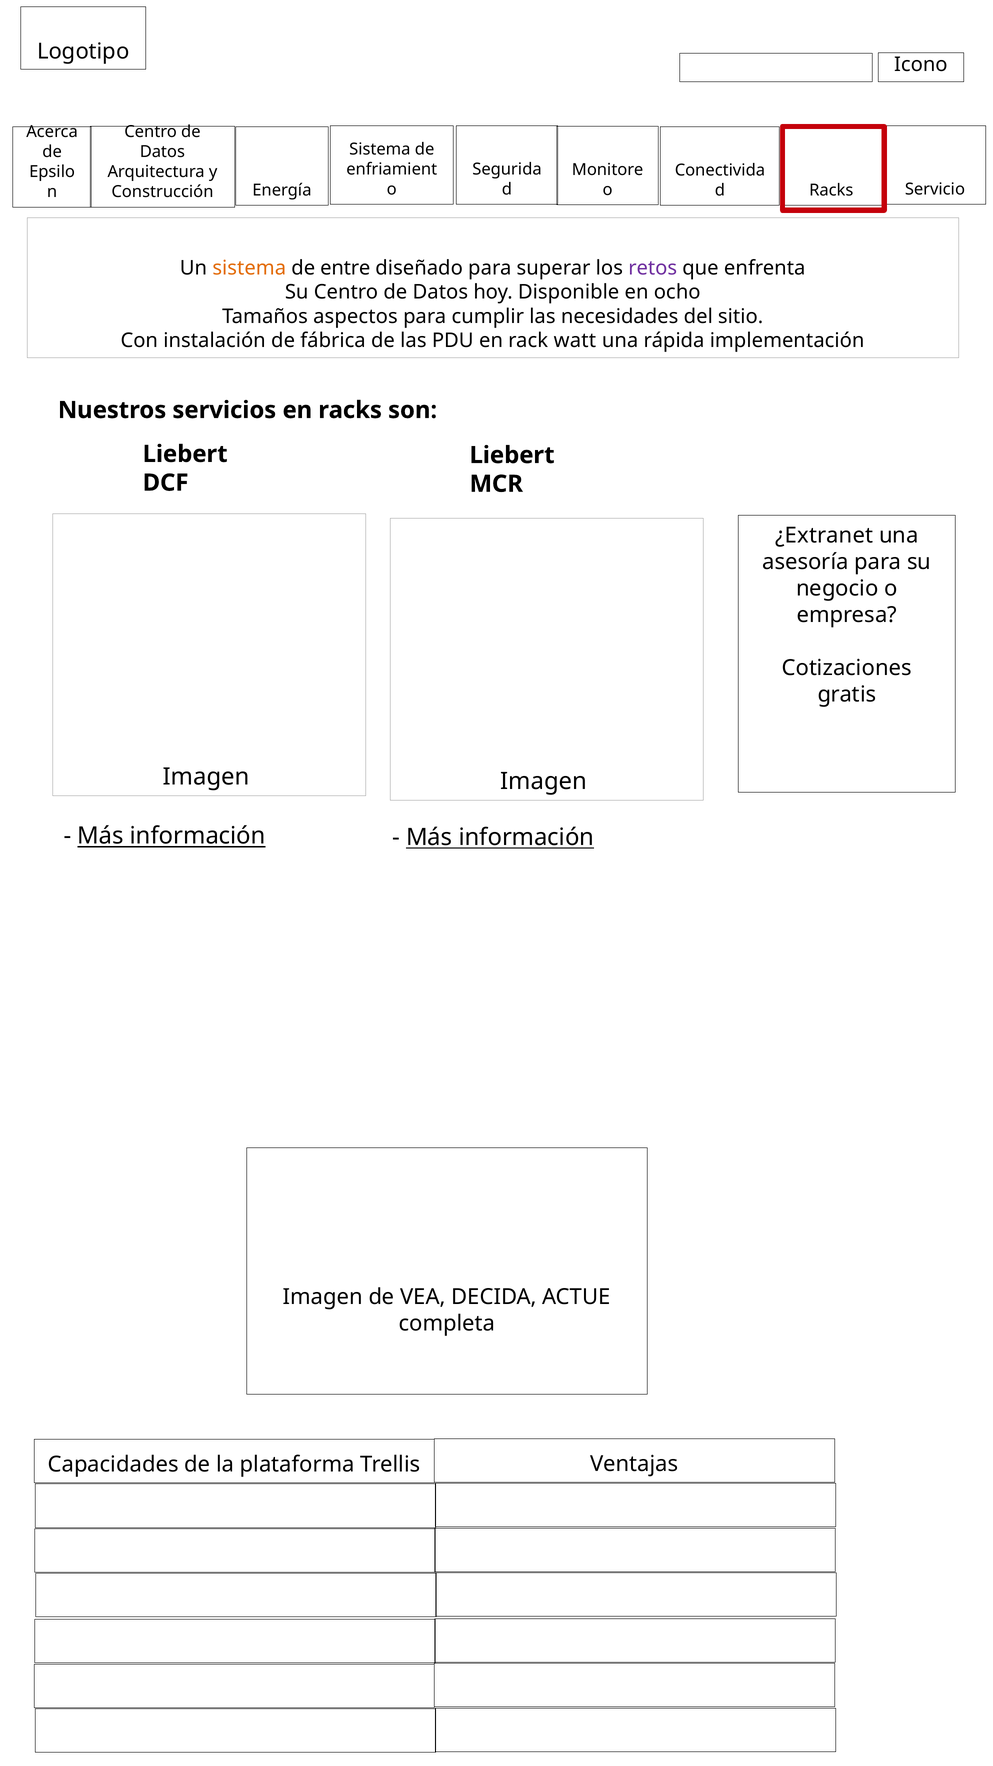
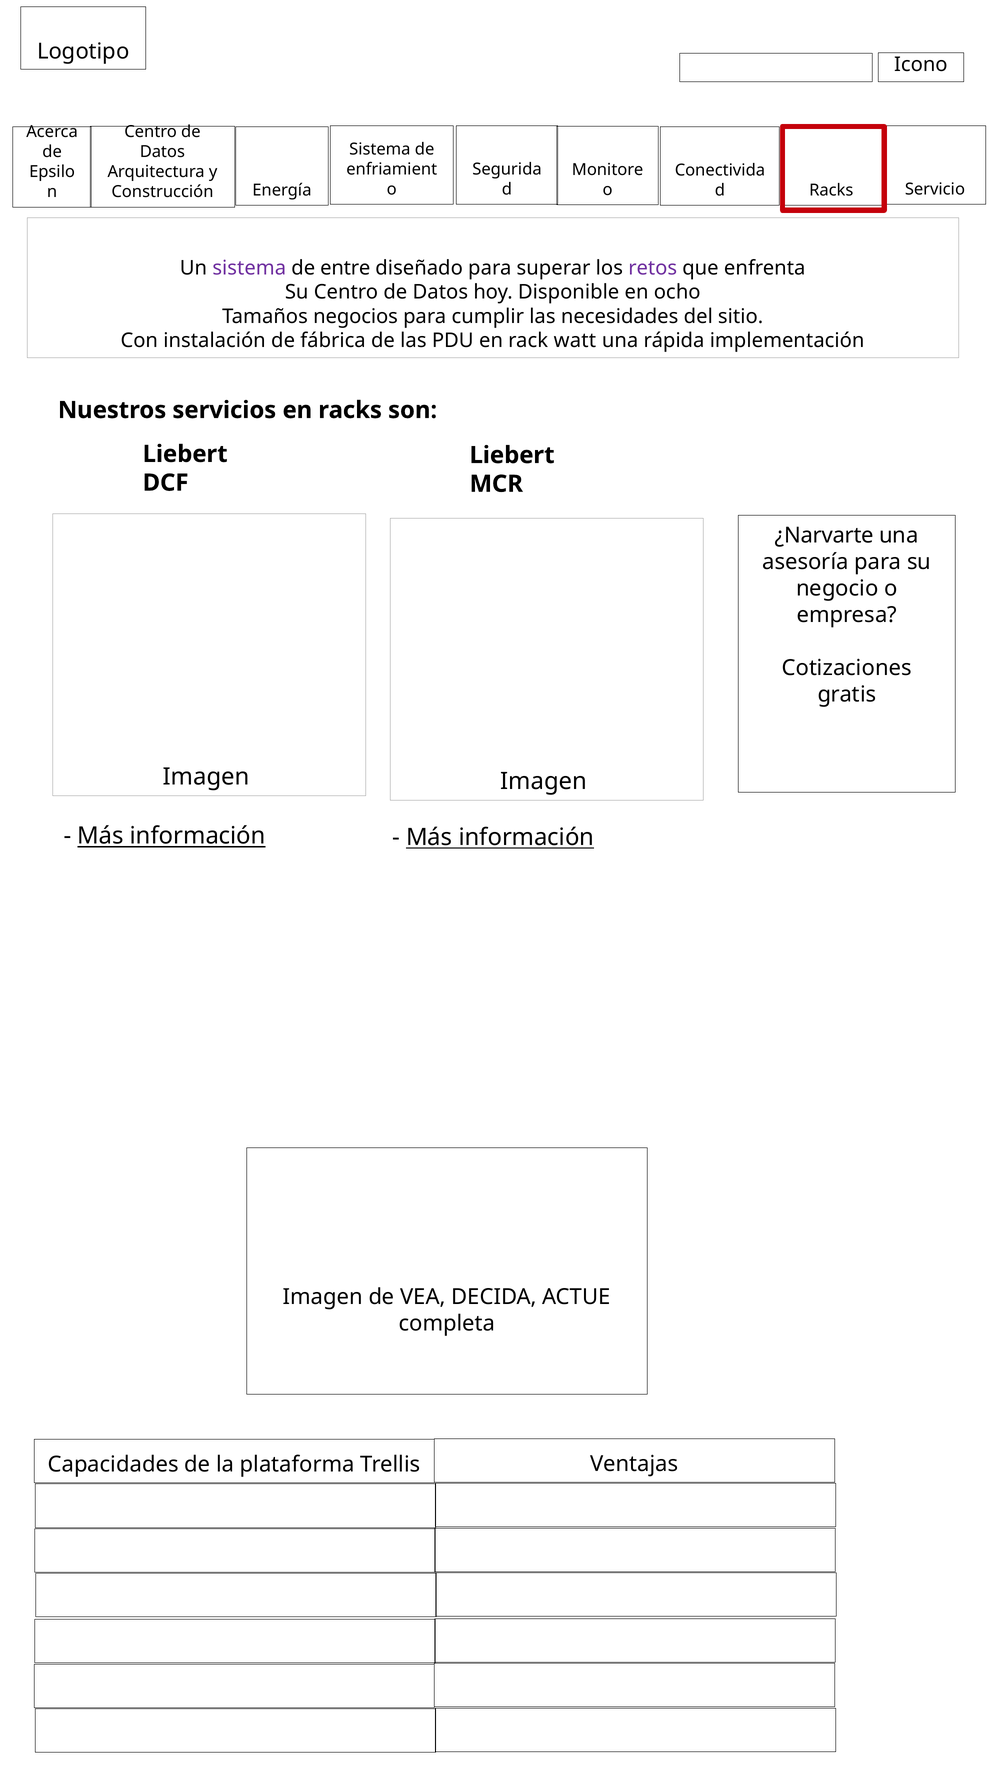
sistema colour: orange -> purple (249, 268)
aspectos: aspectos -> negocios (356, 316)
¿Extranet: ¿Extranet -> ¿Narvarte (824, 535)
